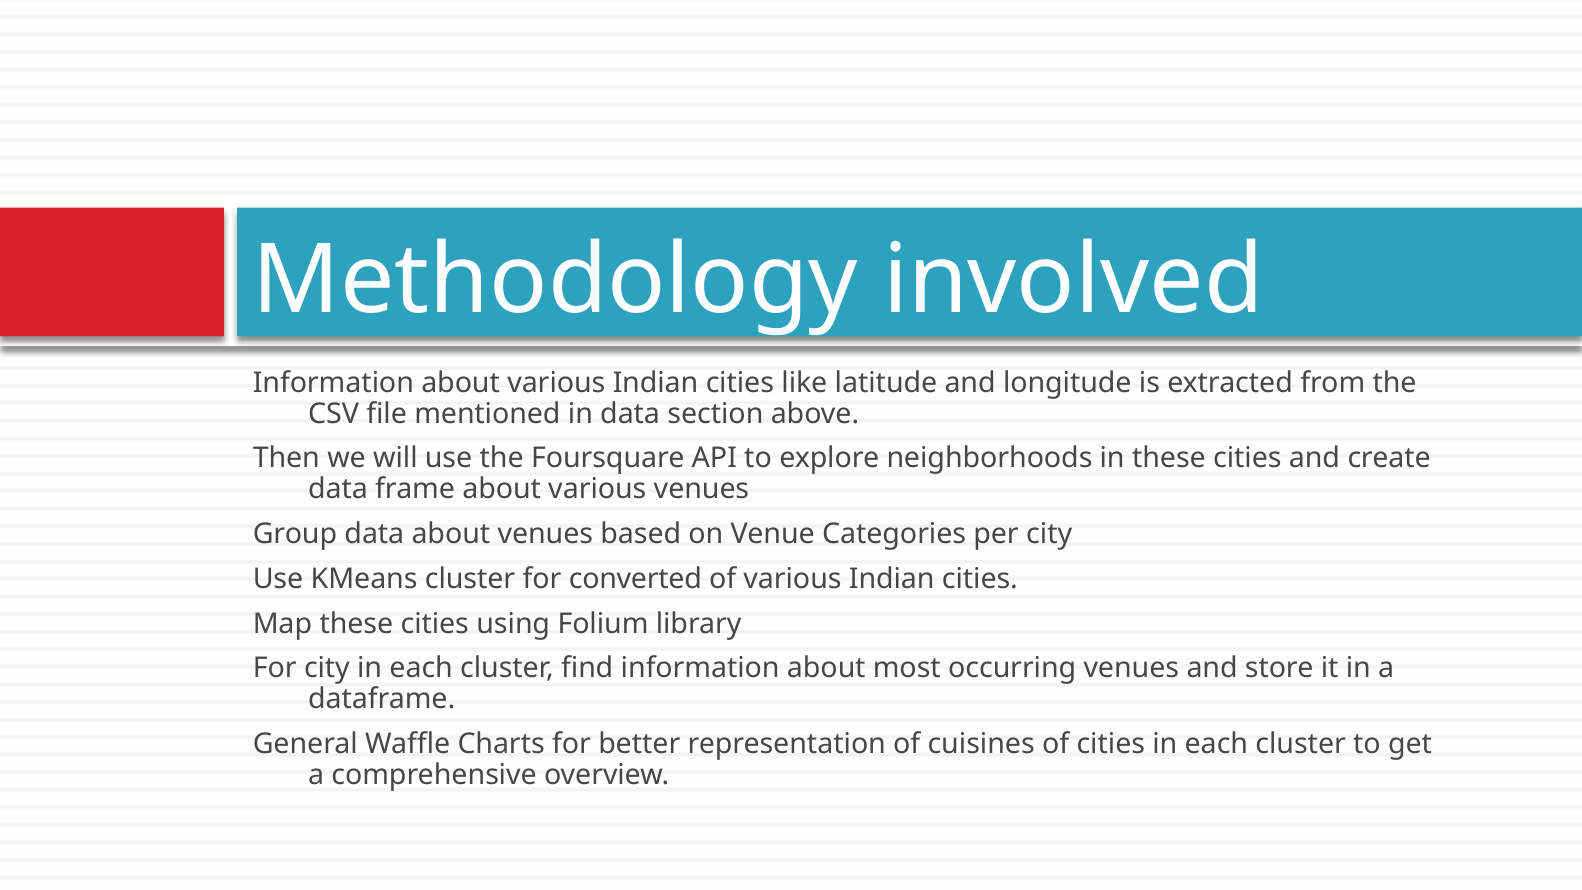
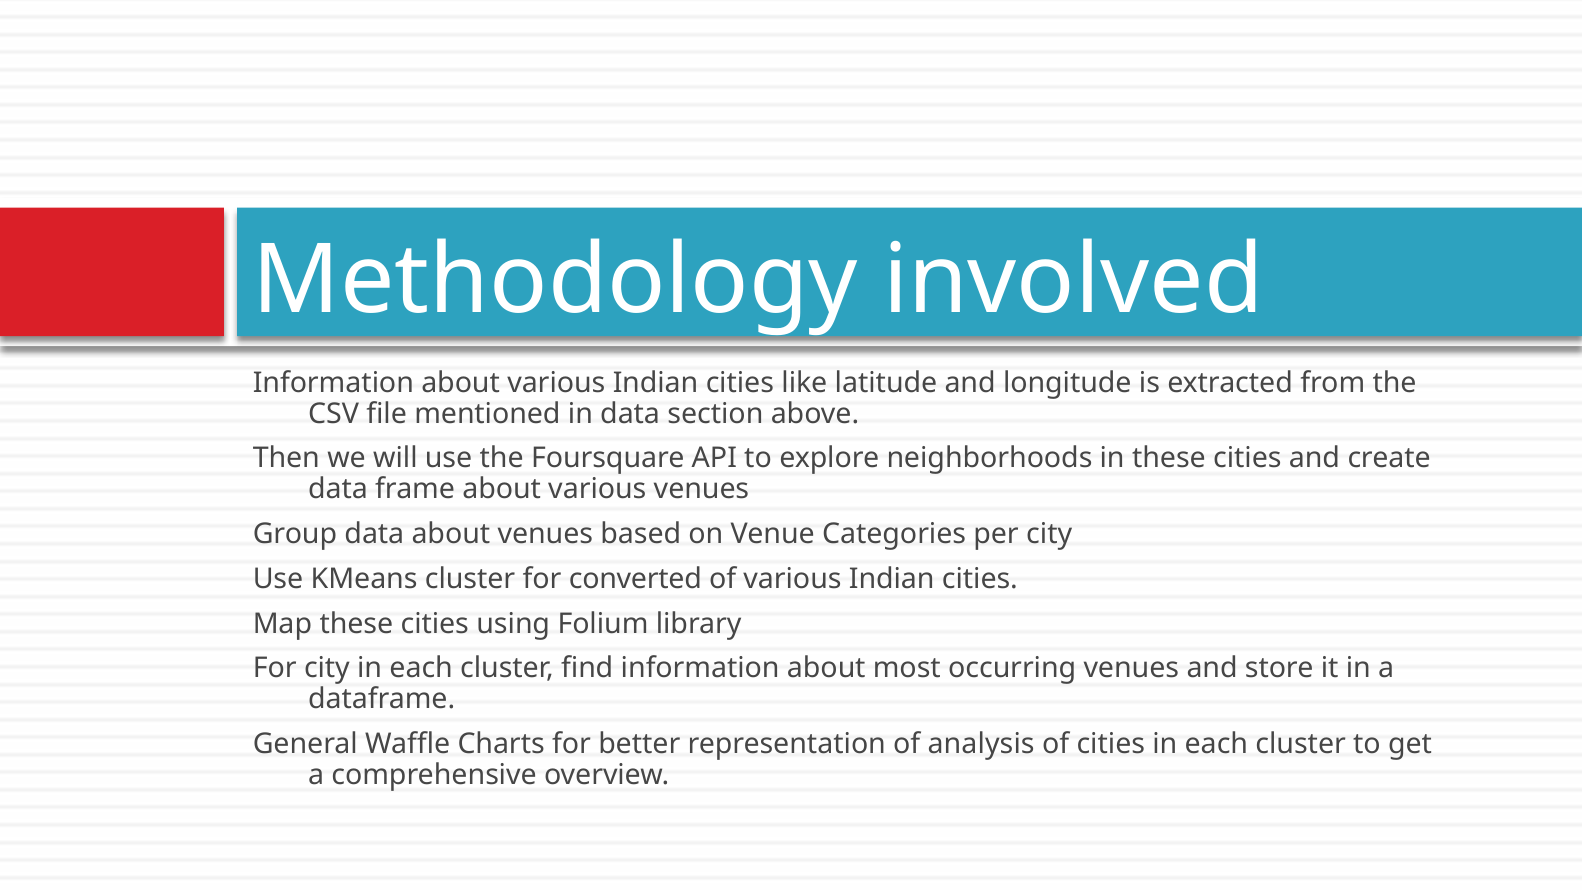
cuisines: cuisines -> analysis (981, 744)
